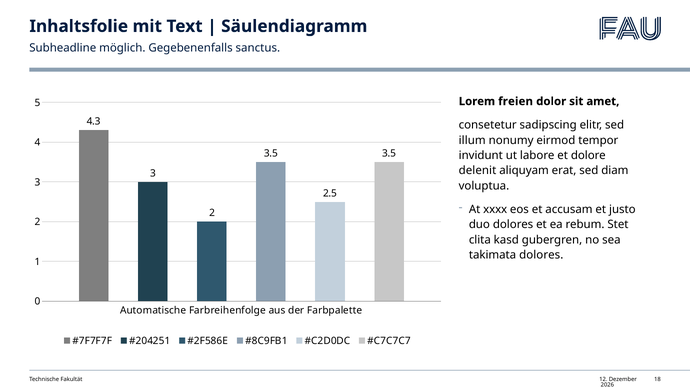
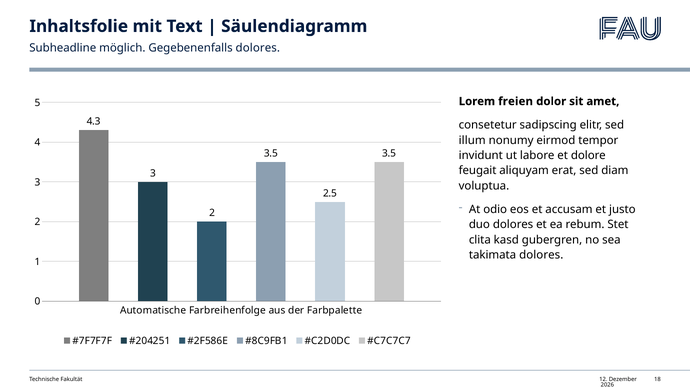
Gegebenenfalls sanctus: sanctus -> dolores (258, 48)
delenit: delenit -> feugait (478, 171)
xxxx: xxxx -> odio (495, 210)
